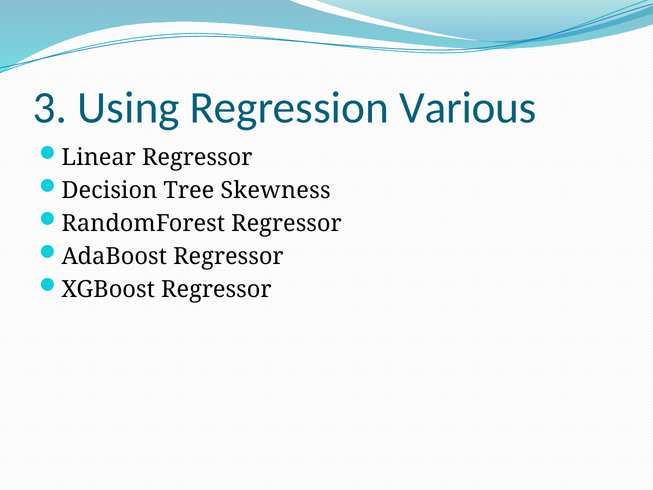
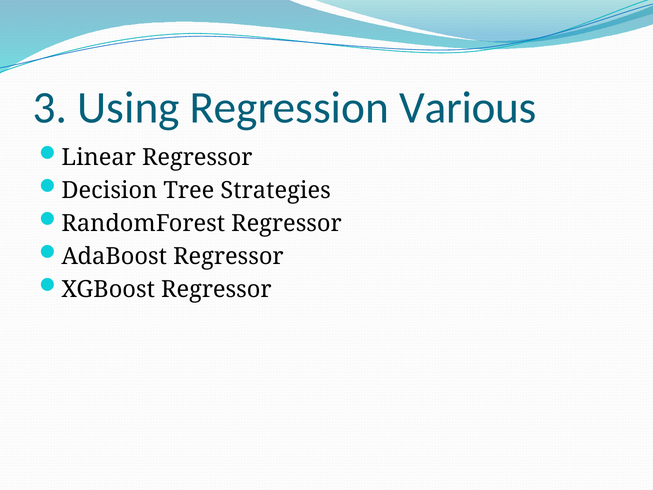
Skewness: Skewness -> Strategies (276, 190)
